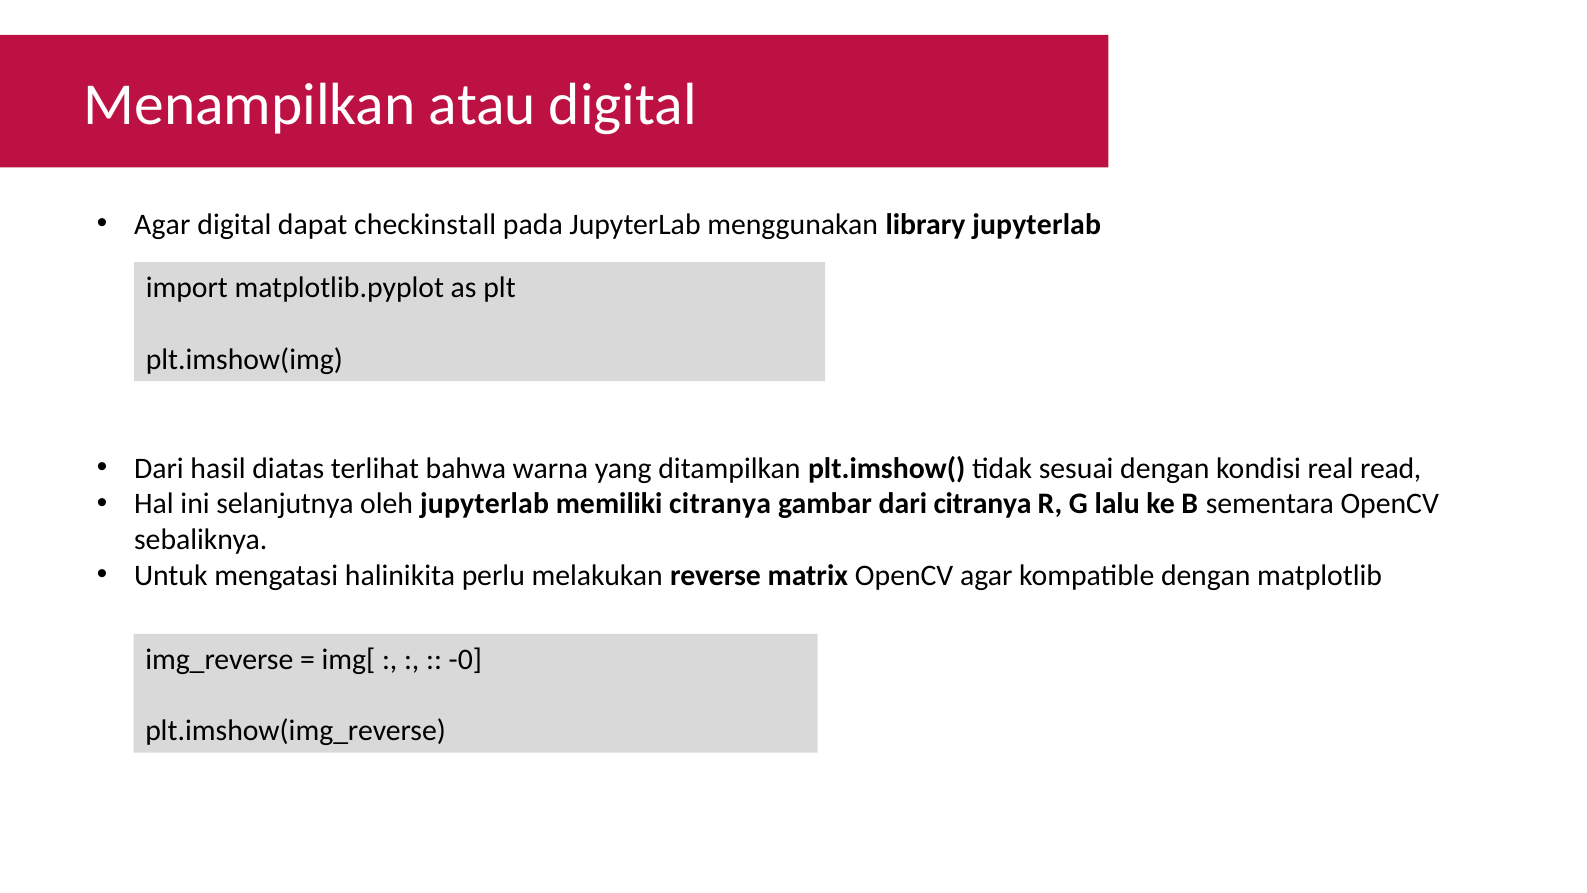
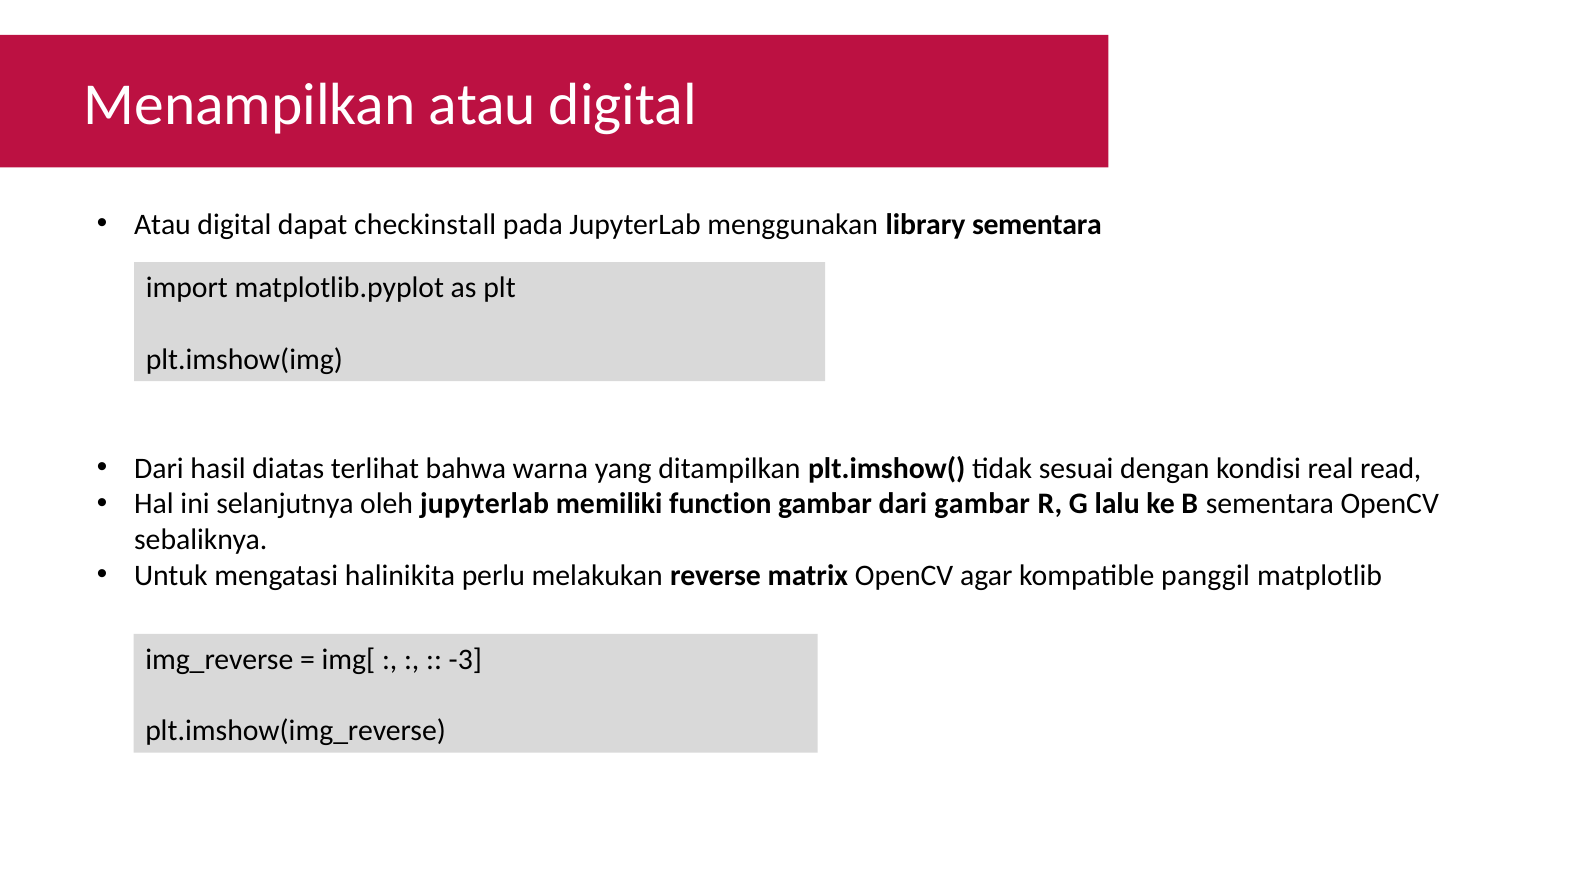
Agar: Agar -> Atau (162, 224)
library jupyterlab: jupyterlab -> sementara (1037, 224)
memiliki citranya: citranya -> function (720, 504)
dari citranya: citranya -> gambar (982, 504)
kompatible dengan: dengan -> panggil (1206, 575)
-0: -0 -> -3 (465, 659)
